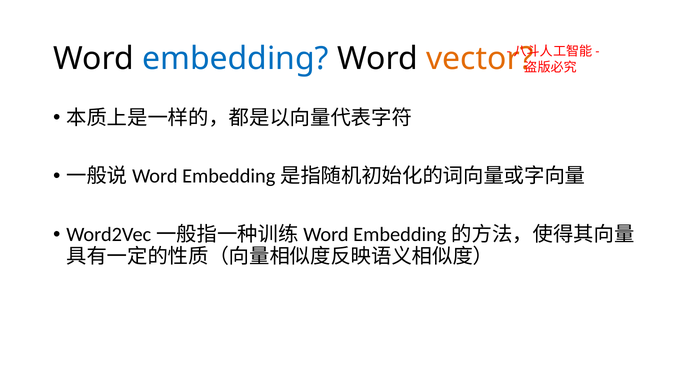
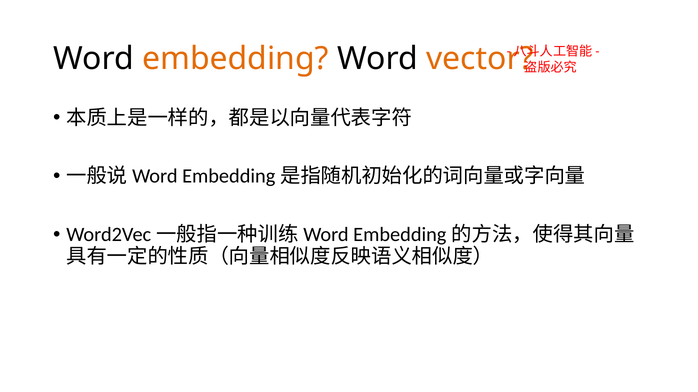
embedding colour: blue -> orange (235, 59)
